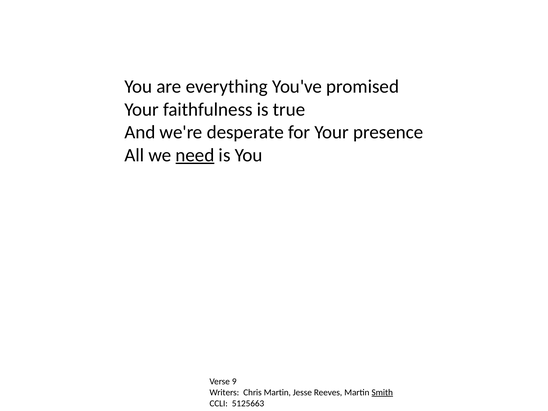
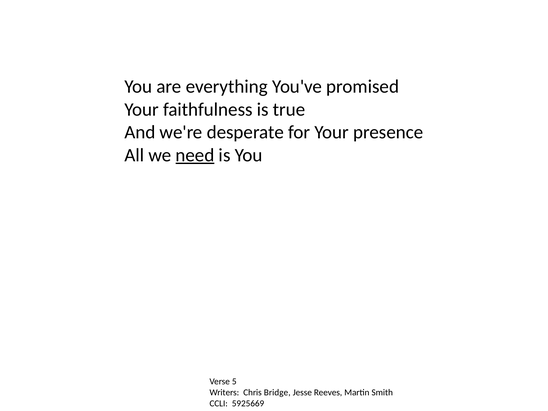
9: 9 -> 5 (234, 381)
Chris Martin: Martin -> Bridge (277, 392)
Smith underline: present -> none (382, 392)
5125663: 5125663 -> 5925669 (248, 403)
